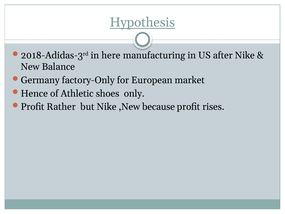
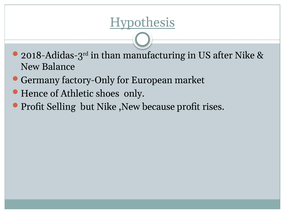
here: here -> than (111, 55)
Rather: Rather -> Selling (61, 107)
